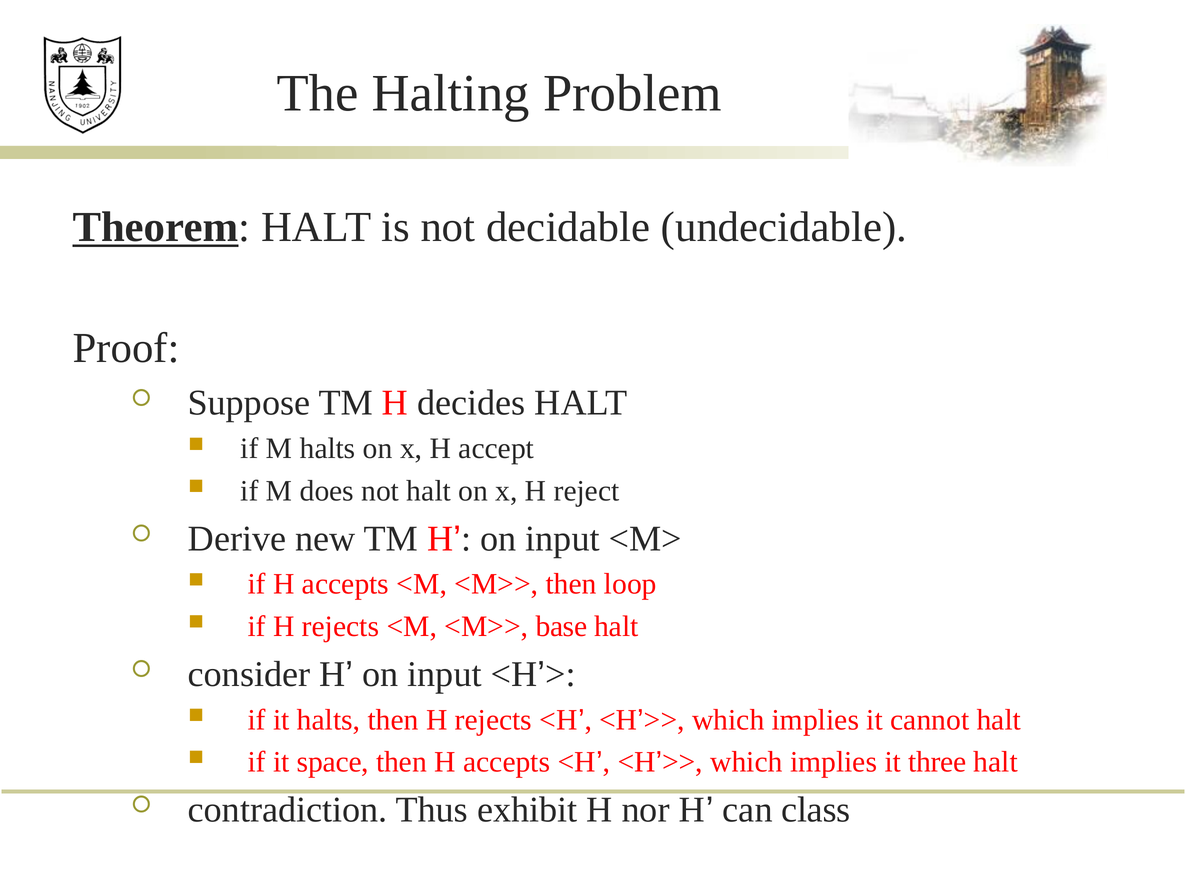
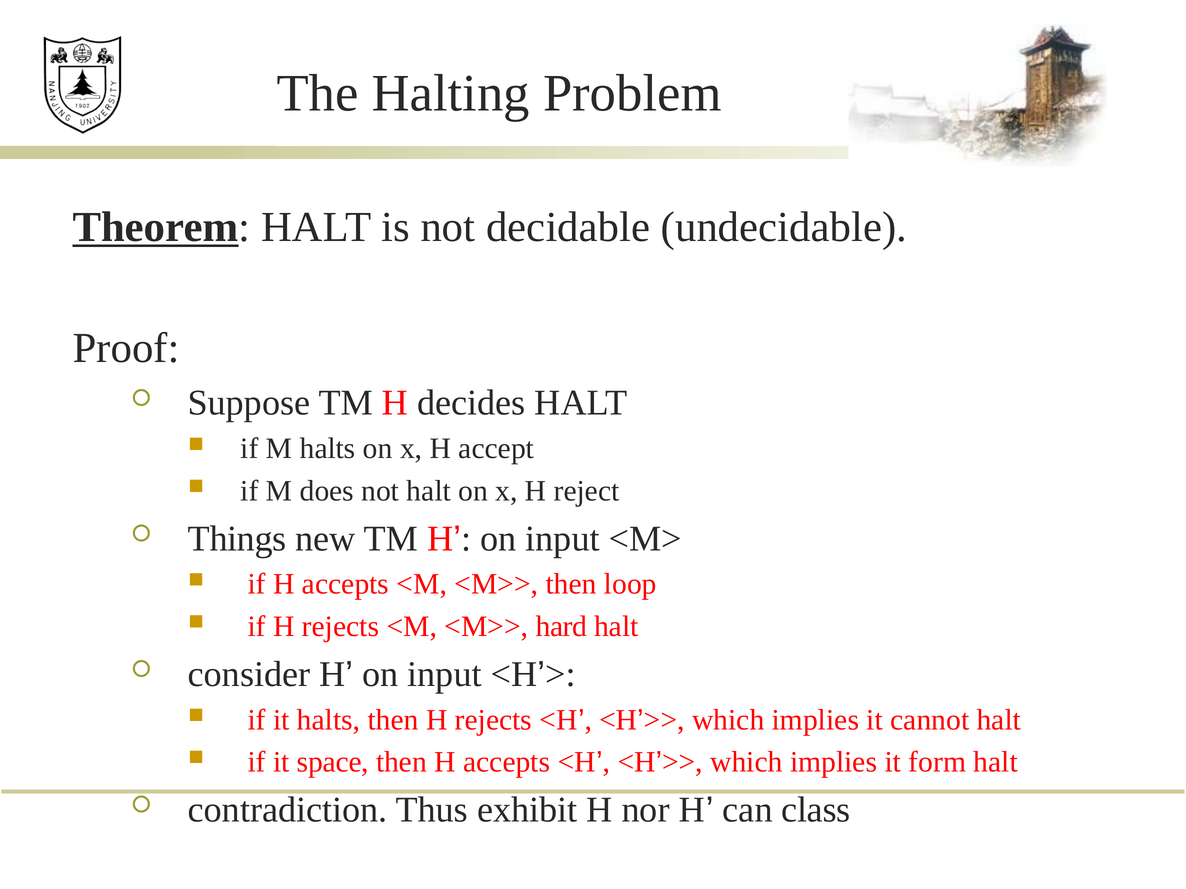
Derive: Derive -> Things (237, 539)
base: base -> hard (561, 627)
three: three -> form (937, 762)
